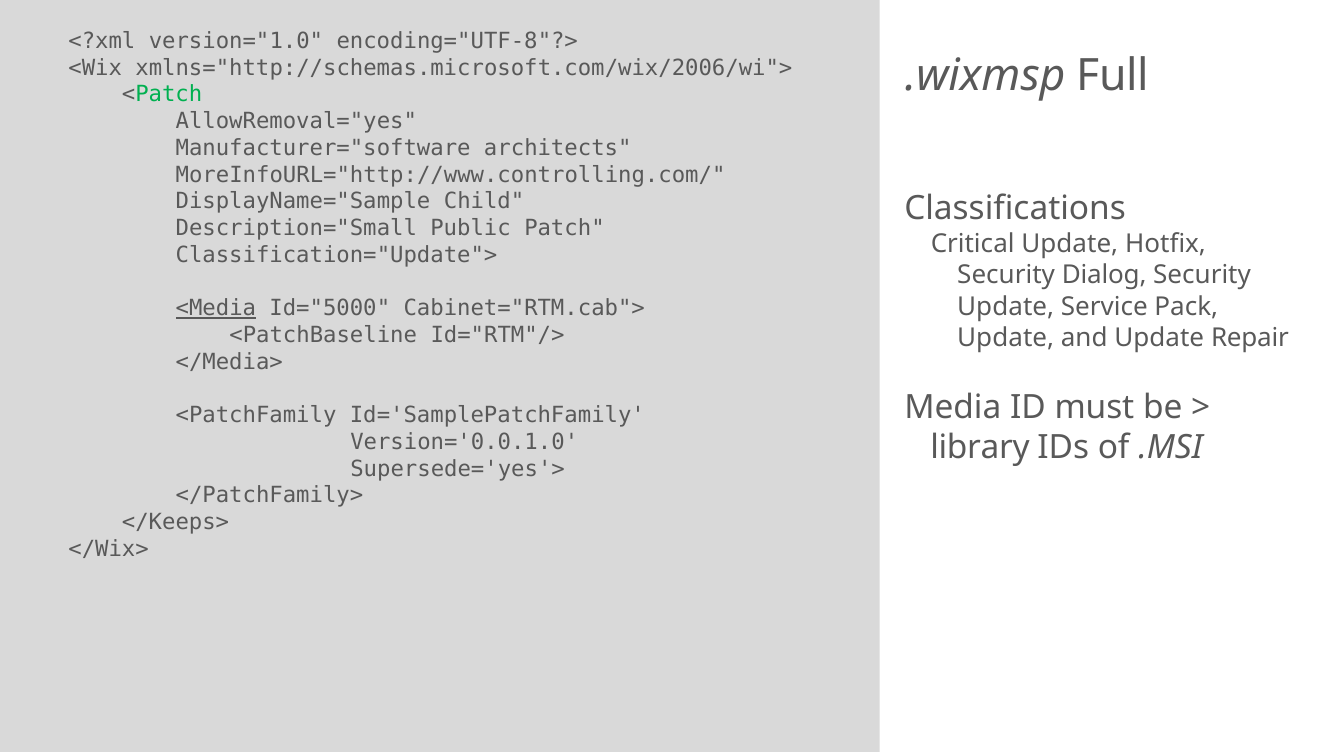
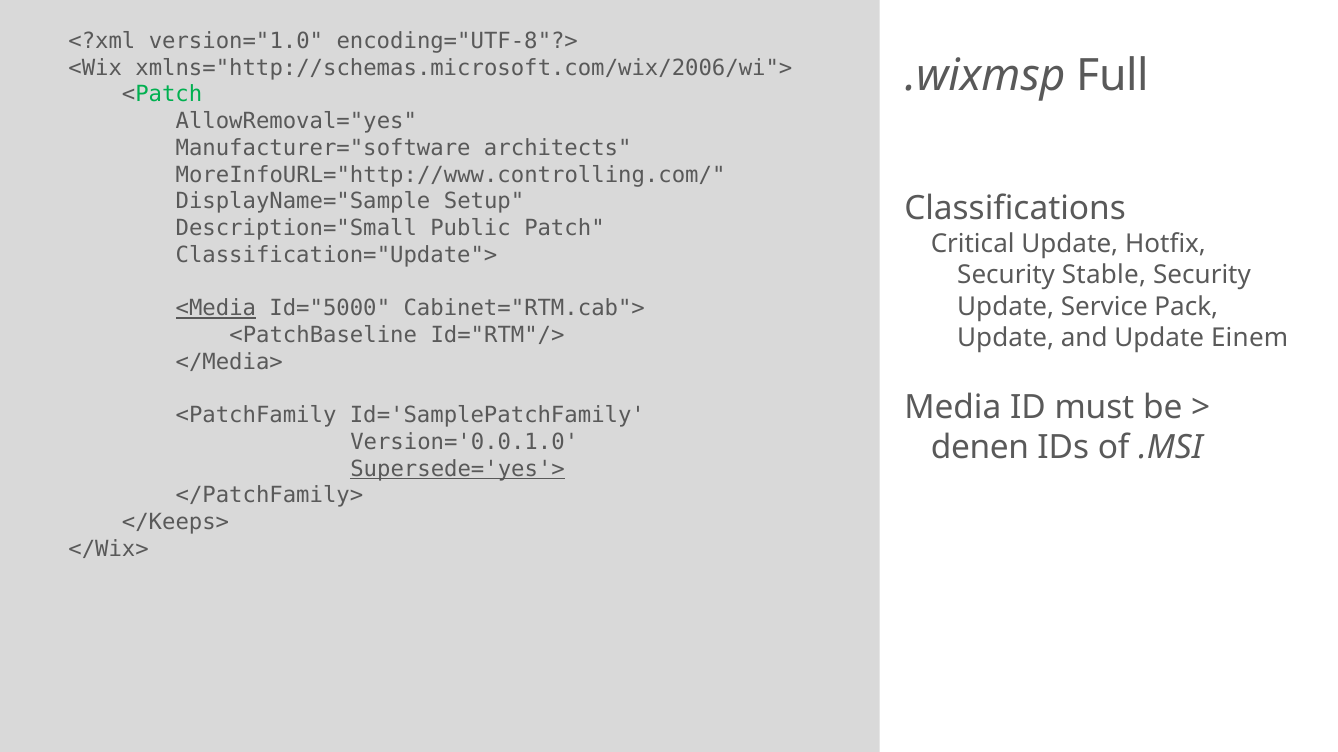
Child: Child -> Setup (484, 202)
Dialog: Dialog -> Stable (1104, 275)
Repair: Repair -> Einem (1250, 338)
library: library -> denen (980, 448)
Supersede='yes'> underline: none -> present (458, 469)
